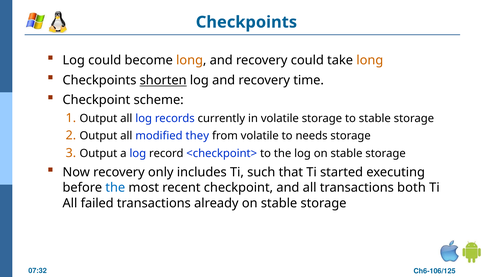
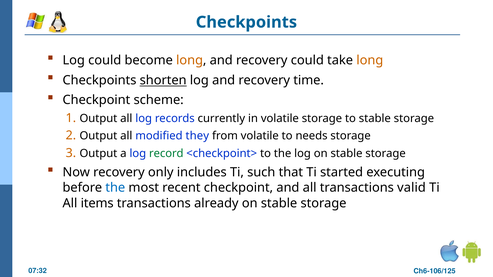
record colour: black -> green (166, 153)
both: both -> valid (411, 188)
failed: failed -> items (97, 203)
